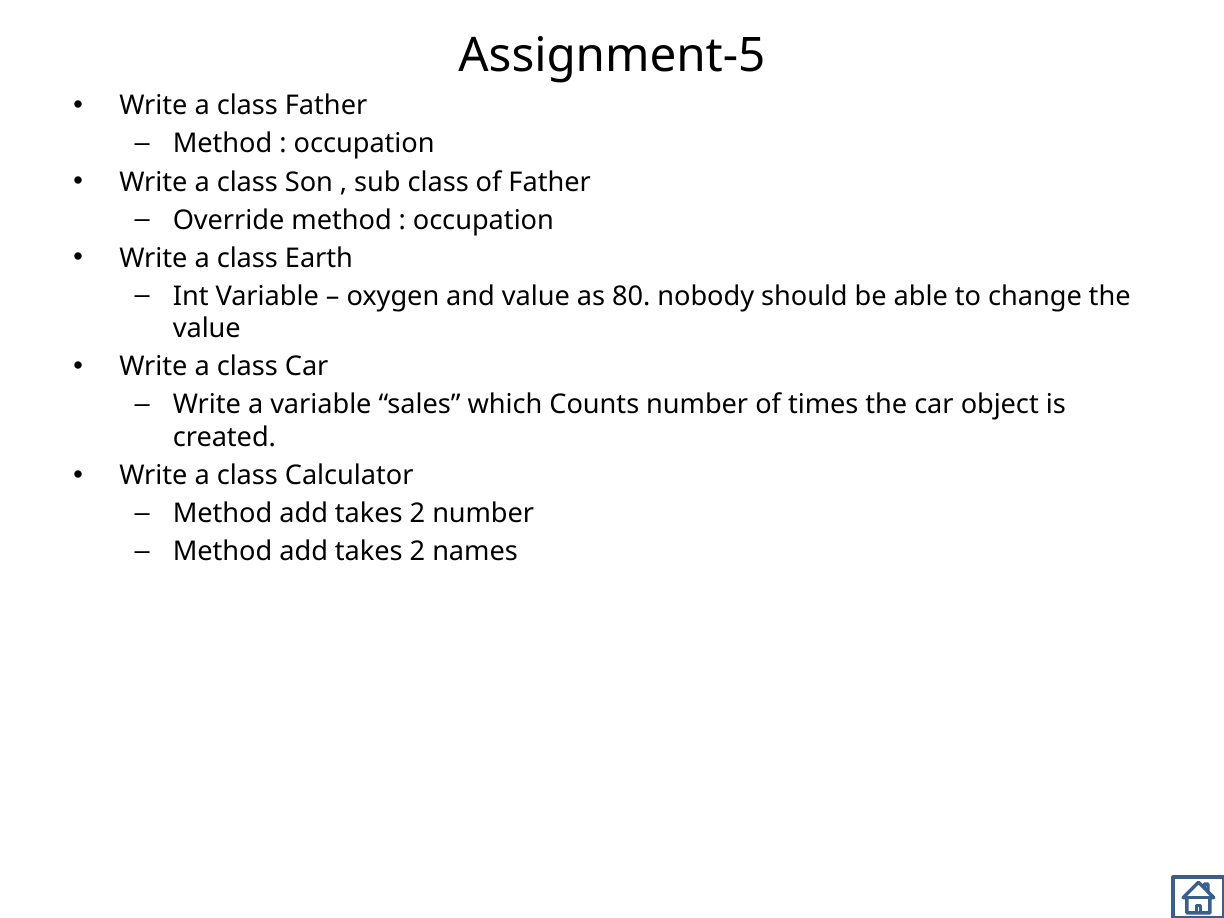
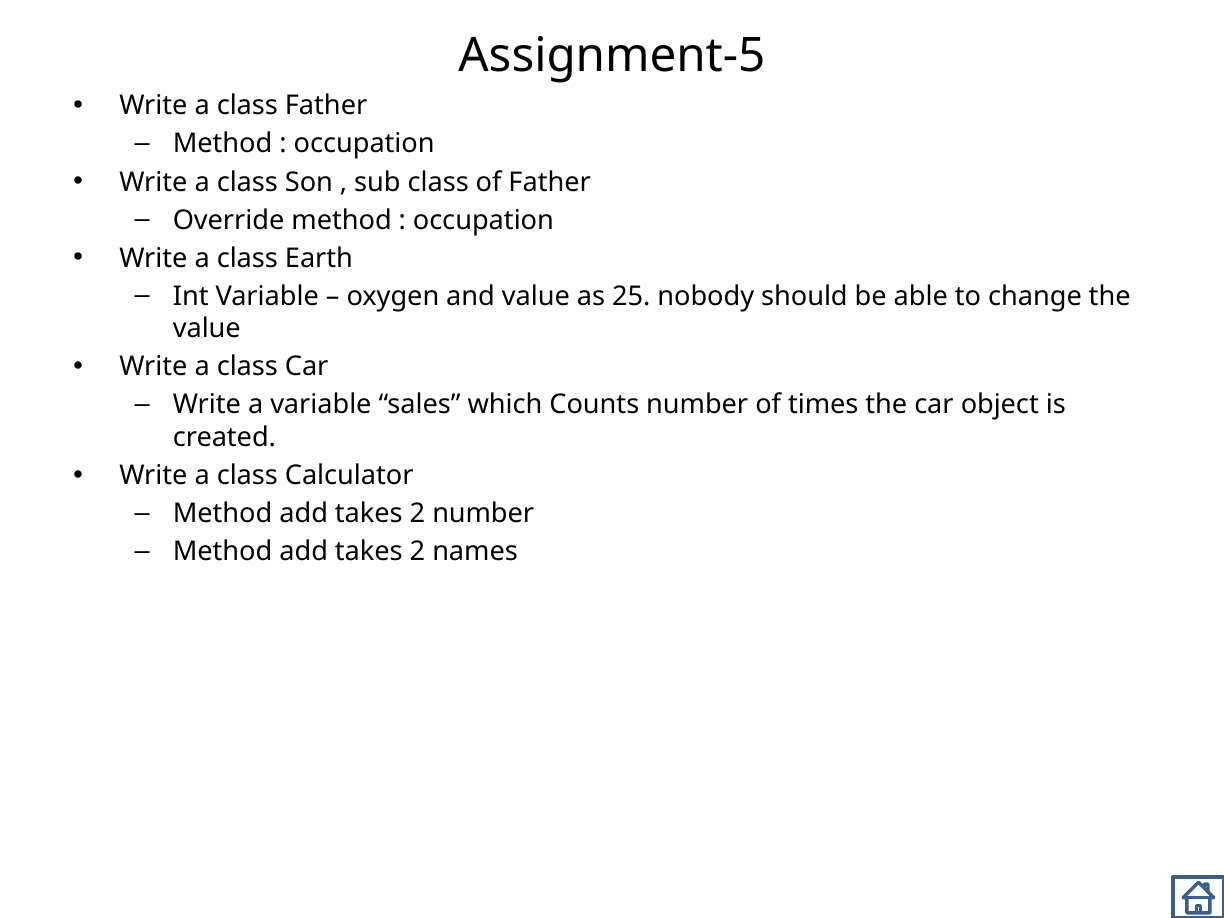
80: 80 -> 25 (631, 296)
